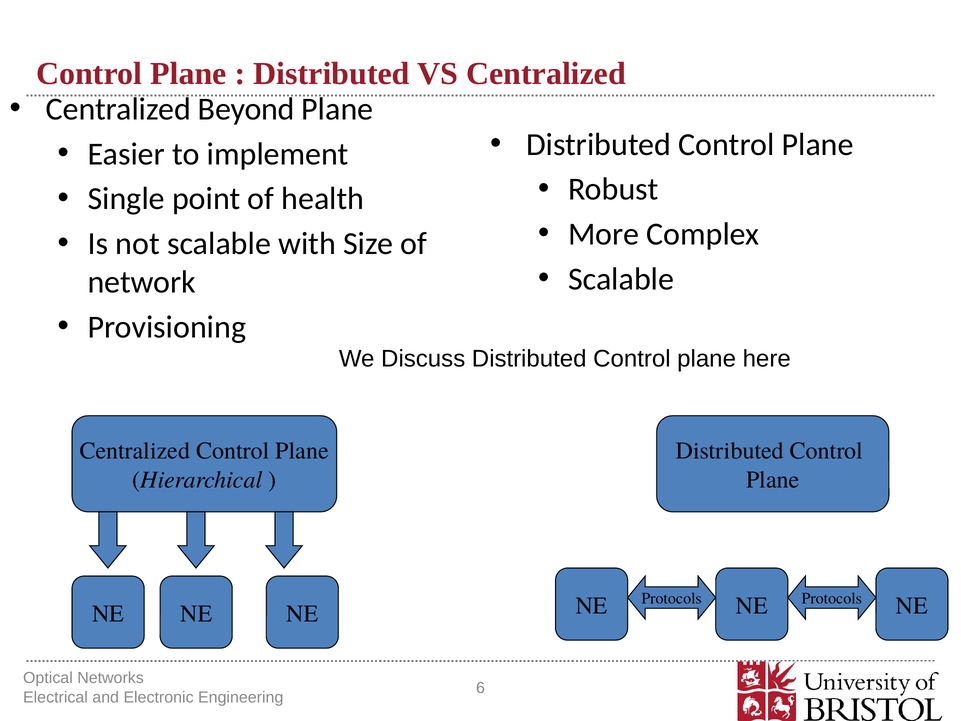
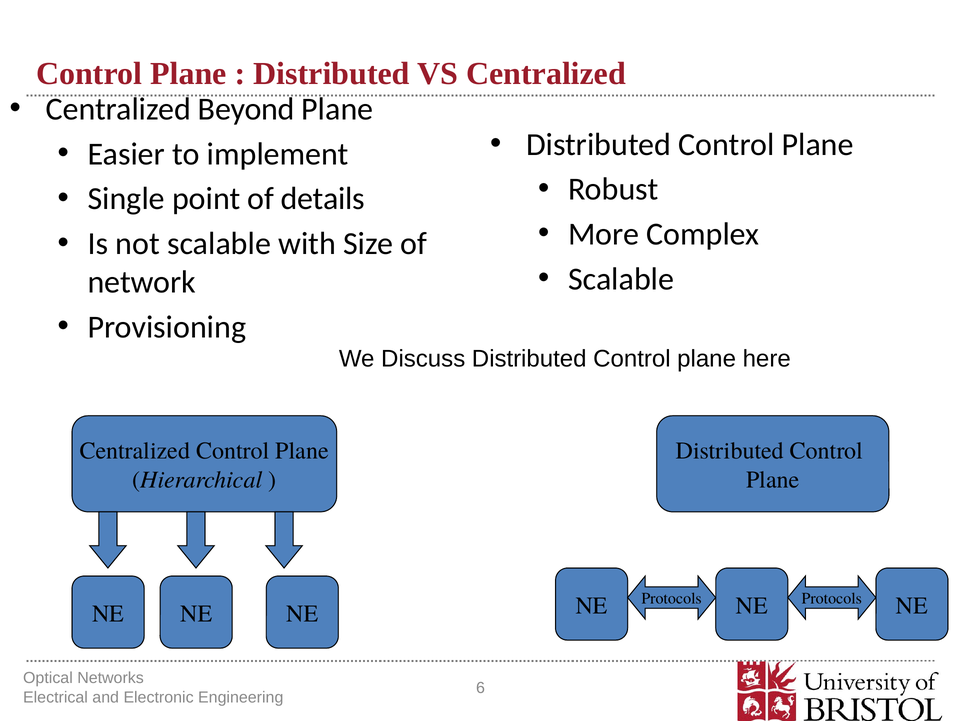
health: health -> details (323, 199)
